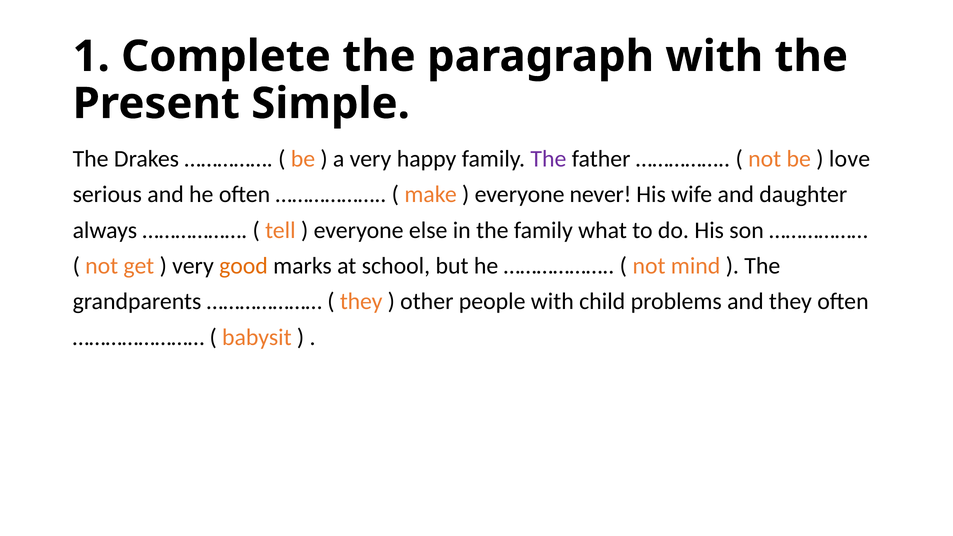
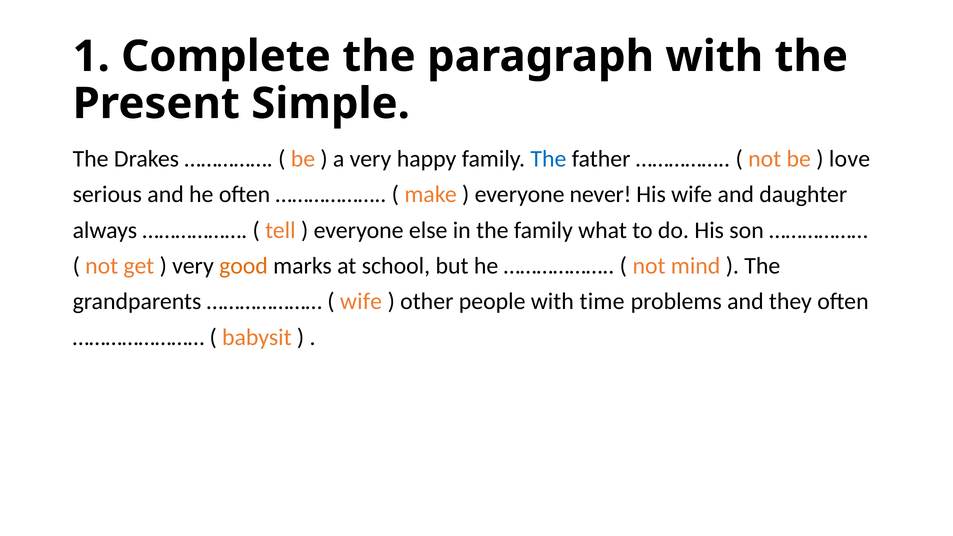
The colour: purple -> blue (548, 159)
they: they -> wife (361, 302)
child: child -> time (602, 302)
